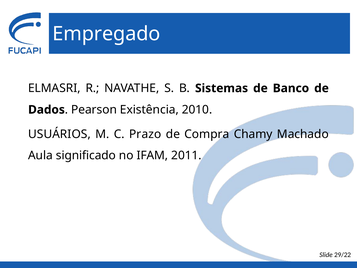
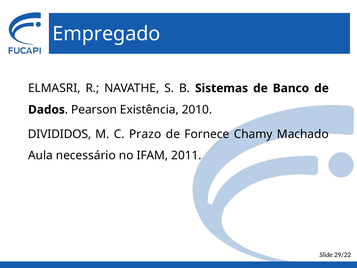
USUÁRIOS: USUÁRIOS -> DIVIDIDOS (60, 134)
Compra: Compra -> Fornece (207, 134)
significado: significado -> necessário (86, 155)
